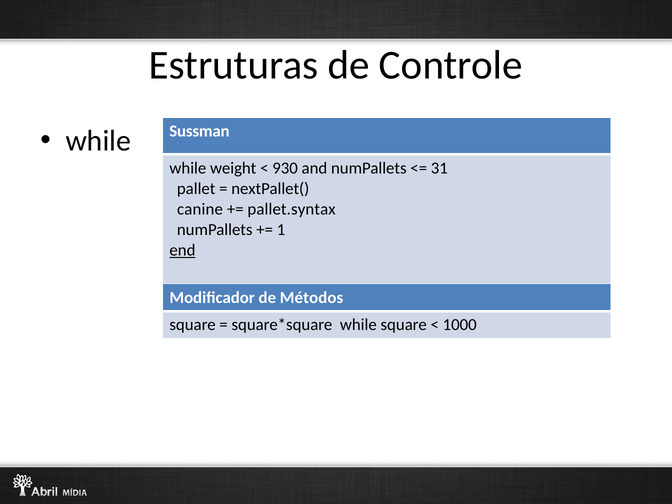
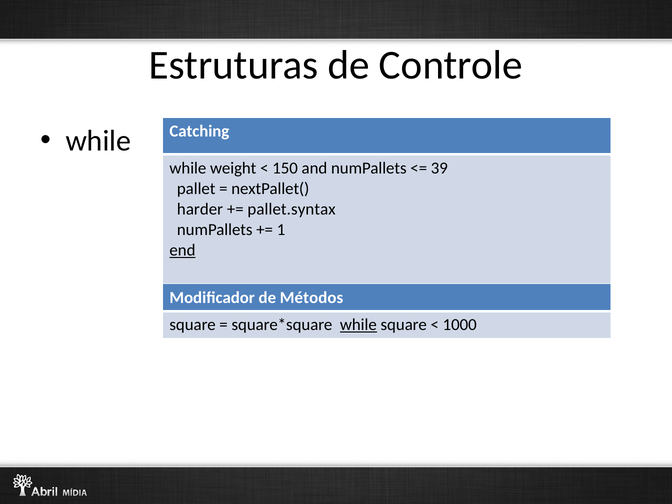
Sussman: Sussman -> Catching (199, 131)
930: 930 -> 150 (285, 168)
31: 31 -> 39 (439, 168)
canine: canine -> harder (200, 209)
while underline: none -> present (358, 325)
